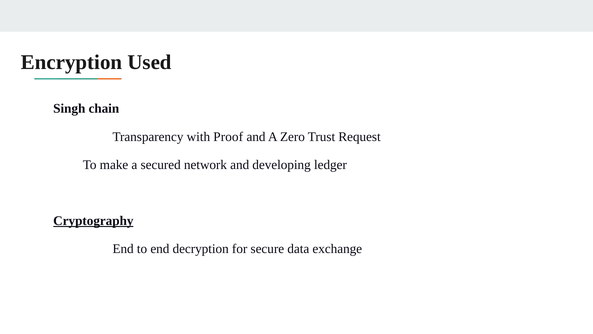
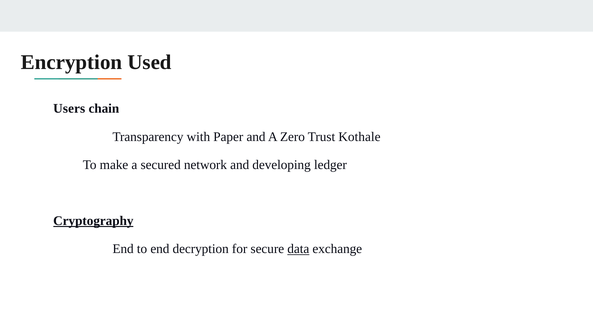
Singh: Singh -> Users (69, 108)
Proof: Proof -> Paper (228, 136)
Request: Request -> Kothale (359, 136)
data underline: none -> present (298, 249)
